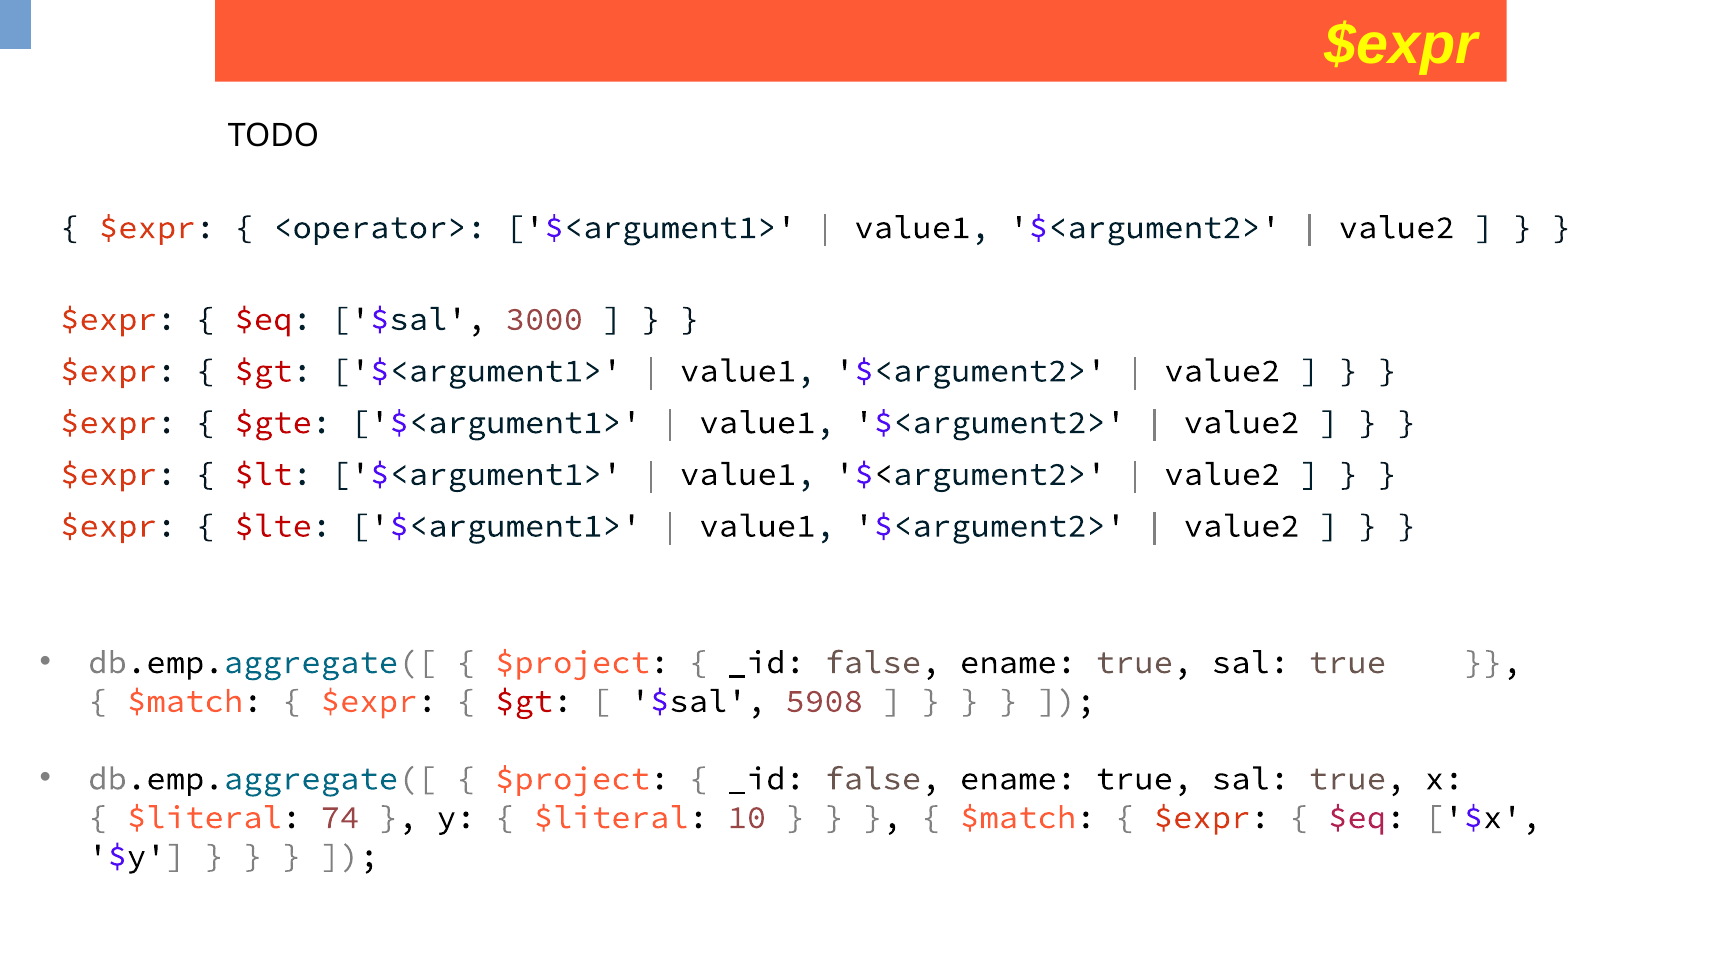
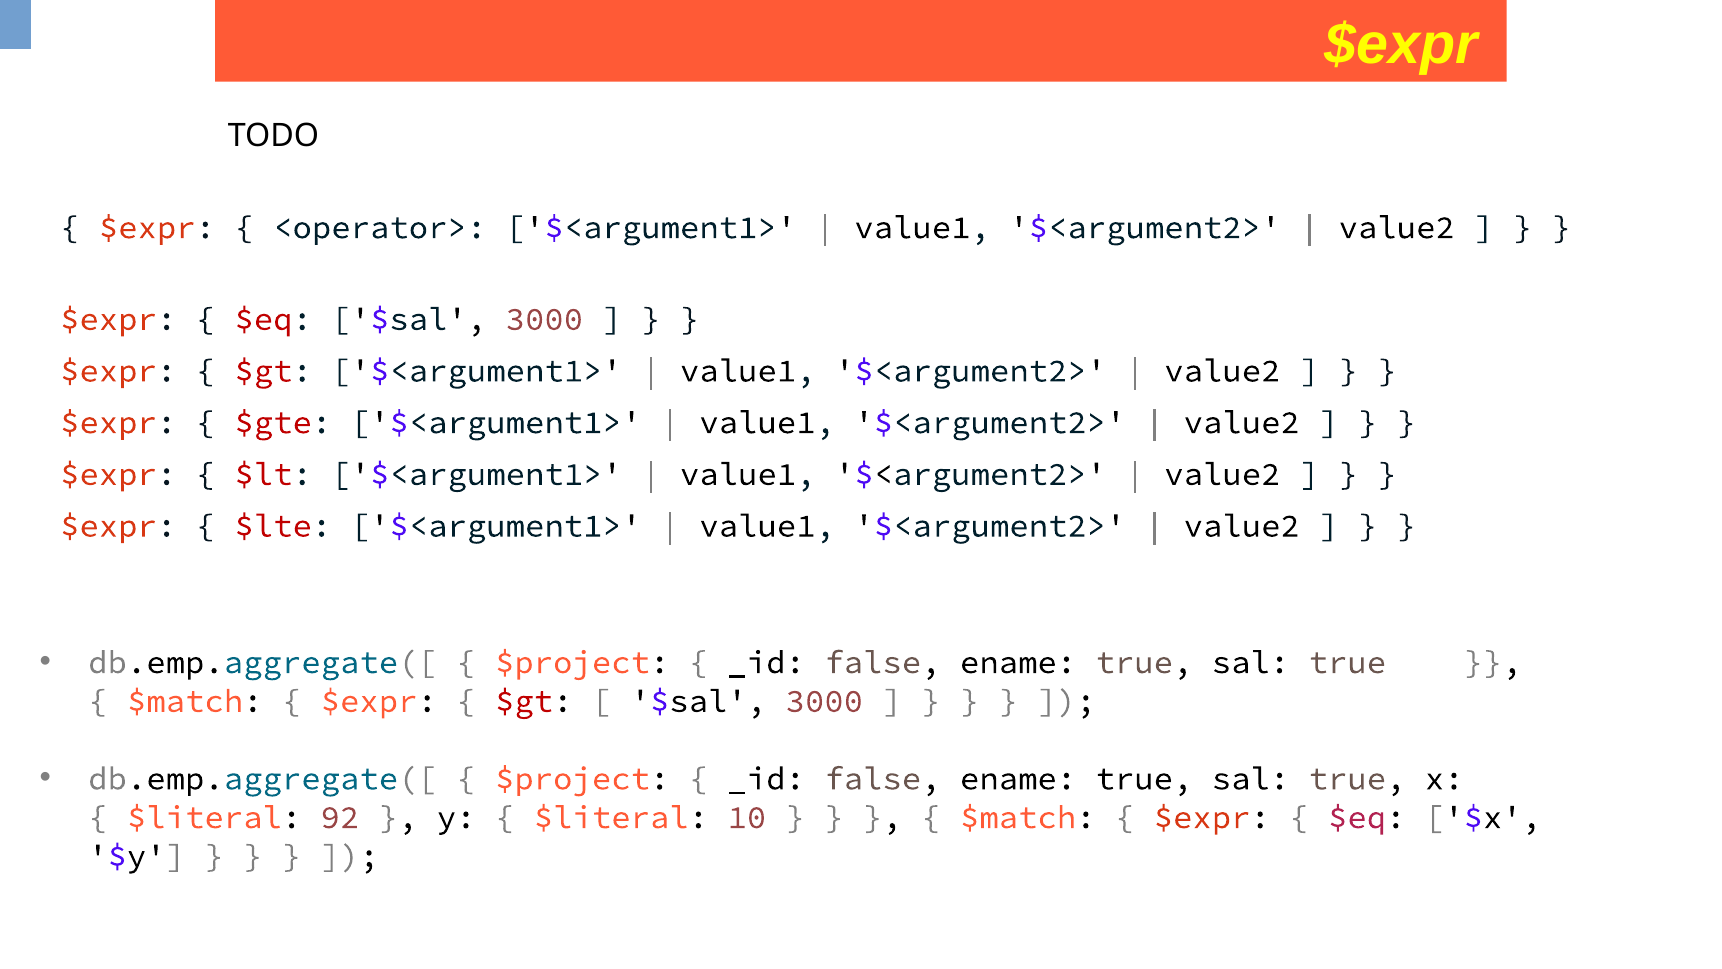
5908: 5908 -> 3000 (824, 701)
74: 74 -> 92 (340, 817)
